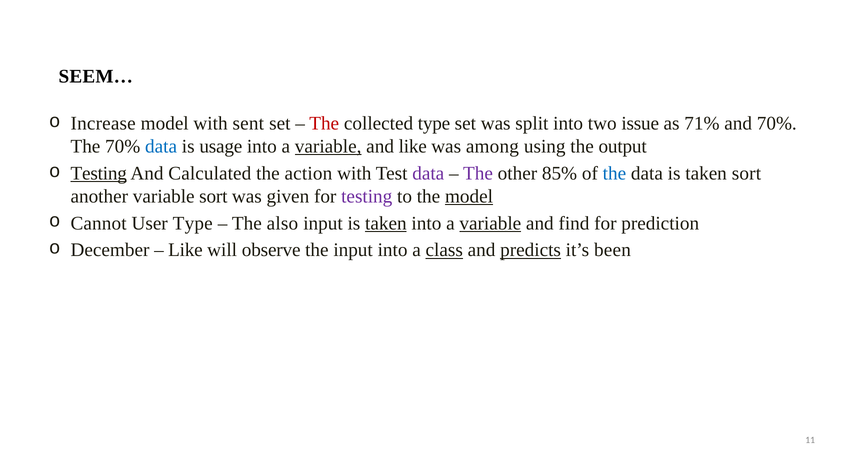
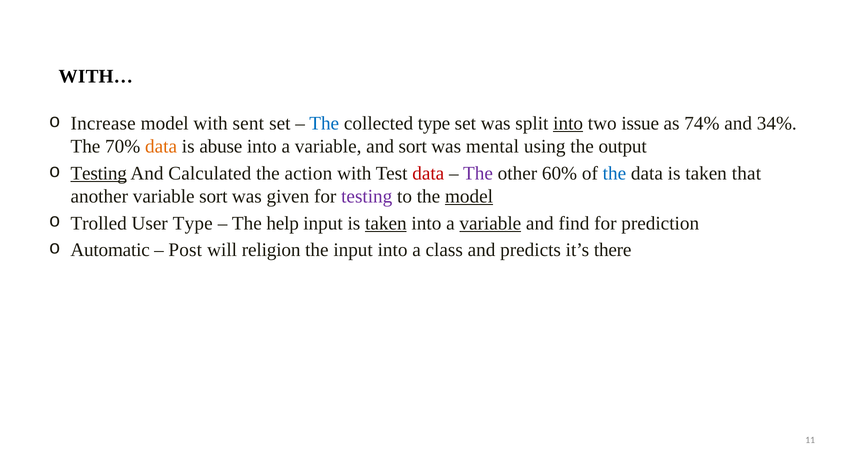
SEEM…: SEEM… -> WITH… (96, 76)
The colour: red -> blue (324, 123)
into underline: none -> present (568, 123)
71%: 71% -> 74% (702, 123)
and 70%: 70% -> 34% (777, 123)
data colour: blue -> orange (161, 146)
usage: usage -> abuse (221, 146)
variable underline: present -> none (328, 146)
and like: like -> sort (413, 146)
among: among -> mental (492, 146)
data colour: purple -> red (428, 173)
85%: 85% -> 60% (560, 173)
taken sort: sort -> that (746, 173)
Cannot: Cannot -> Trolled (99, 223)
also: also -> help (283, 223)
December: December -> Automatic (110, 250)
Like: Like -> Post (185, 250)
observe: observe -> religion (271, 250)
class underline: present -> none (444, 250)
predicts underline: present -> none (531, 250)
been: been -> there (613, 250)
